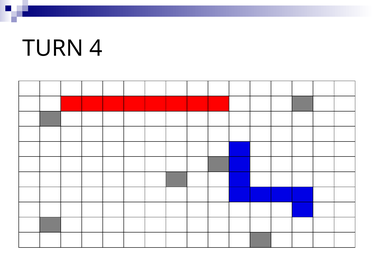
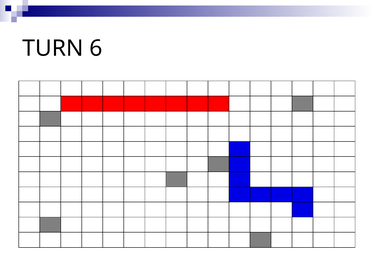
4: 4 -> 6 (96, 48)
